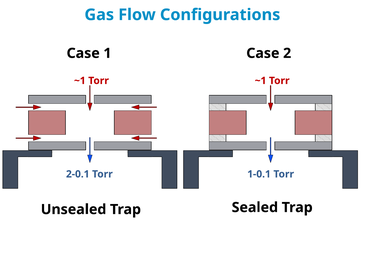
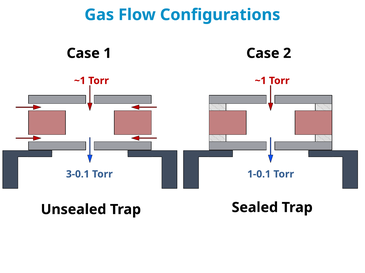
2-0.1: 2-0.1 -> 3-0.1 (78, 175)
